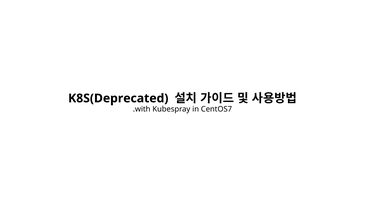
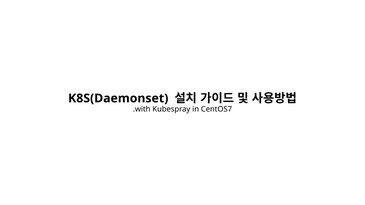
K8S(Deprecated: K8S(Deprecated -> K8S(Daemonset (118, 98)
